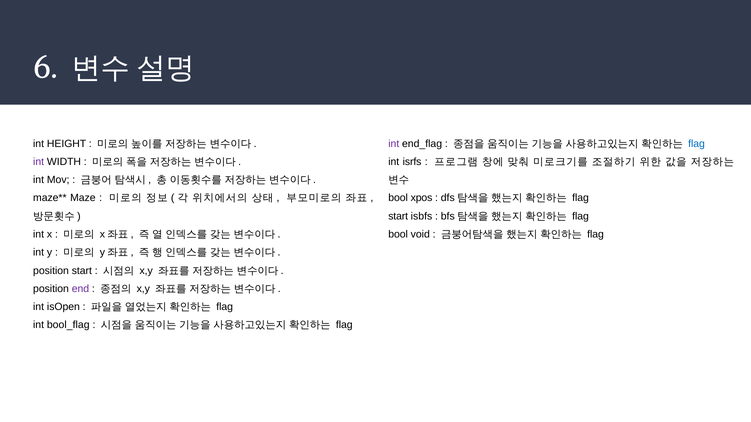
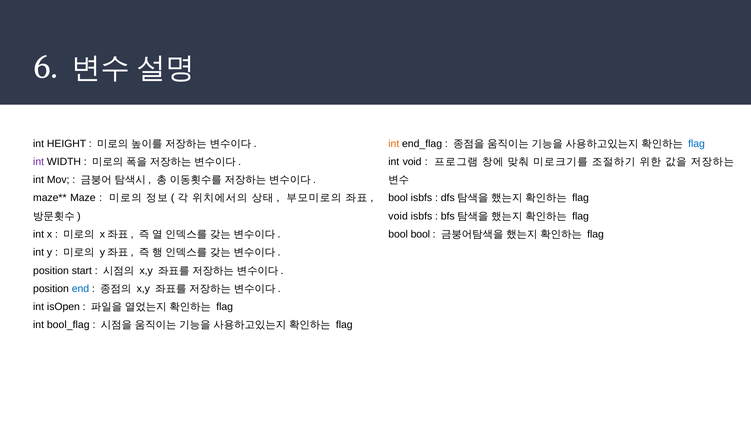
int colour: purple -> orange (394, 144)
int isrfs: isrfs -> void (412, 162)
bool xpos: xpos -> isbfs (421, 198)
start: start -> void (398, 216)
bool void: void -> bool (420, 235)
end colour: purple -> blue (80, 289)
